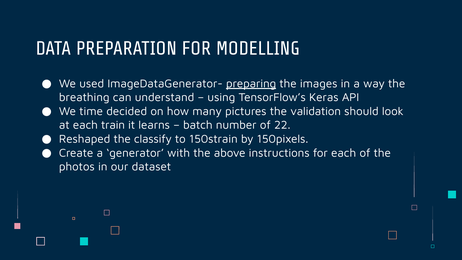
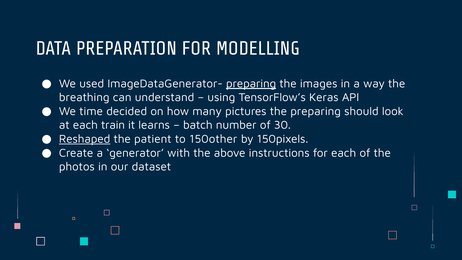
the validation: validation -> preparing (316, 111)
22: 22 -> 30 (282, 125)
Reshaped underline: none -> present (85, 139)
classify: classify -> patient (153, 139)
150strain: 150strain -> 150other (213, 139)
